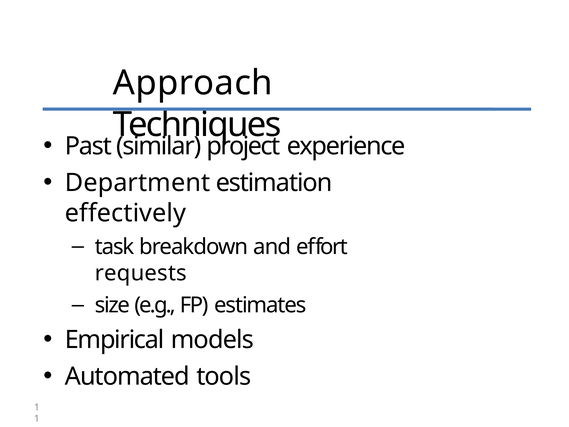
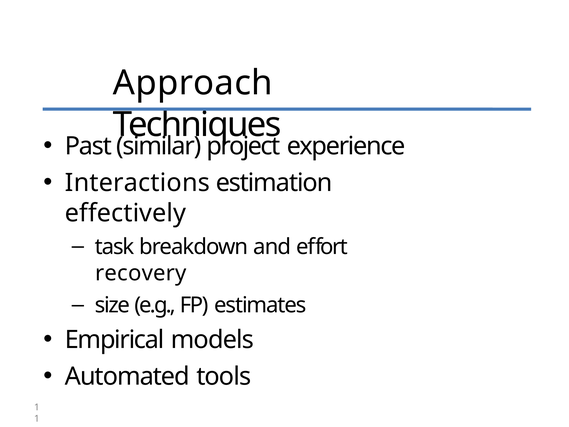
Department: Department -> Interactions (137, 183)
requests: requests -> recovery (141, 273)
